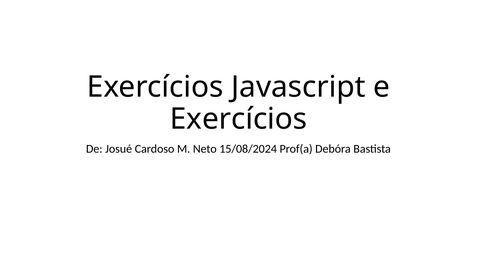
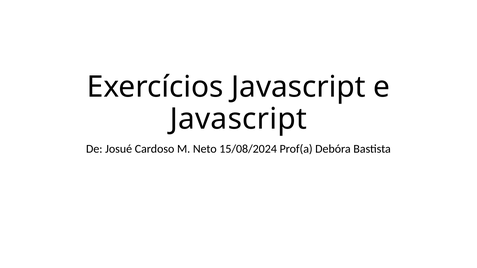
Exercícios: Exercícios -> Javascript (238, 119)
